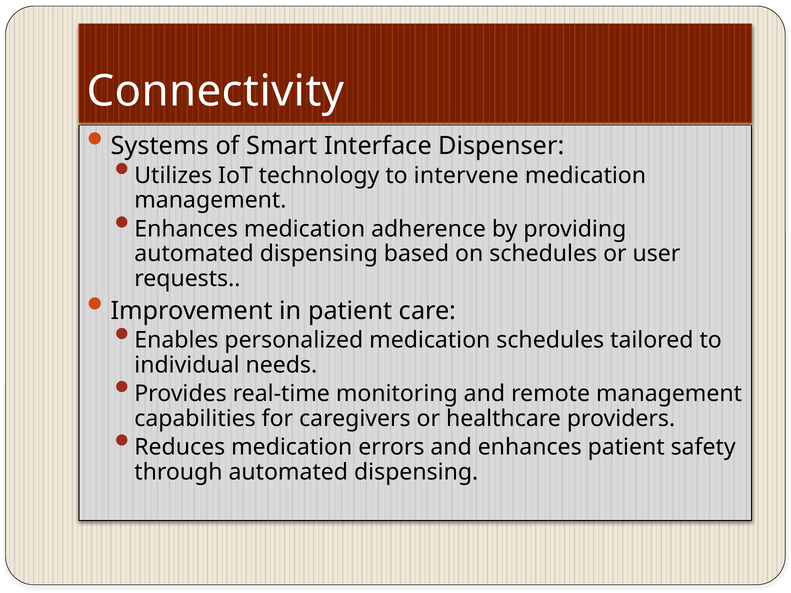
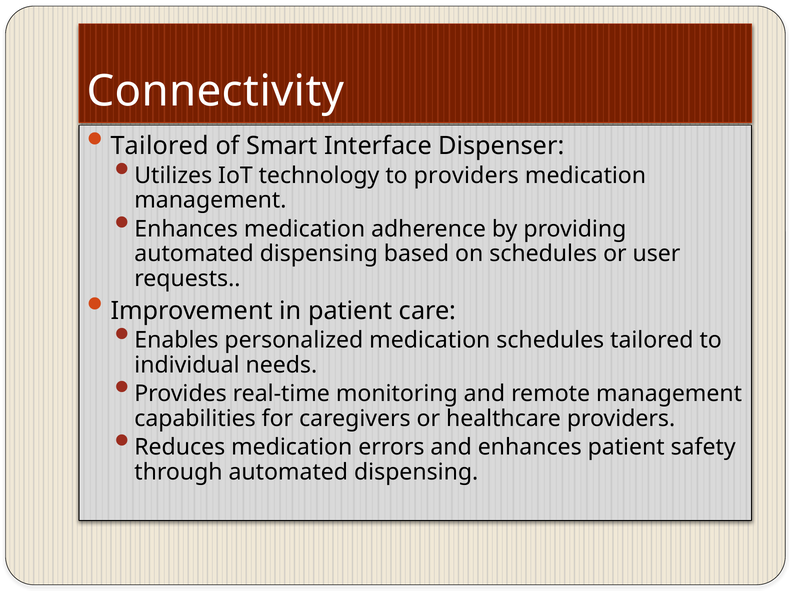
Systems: Systems -> Tailored (160, 146)
to intervene: intervene -> providers (466, 176)
